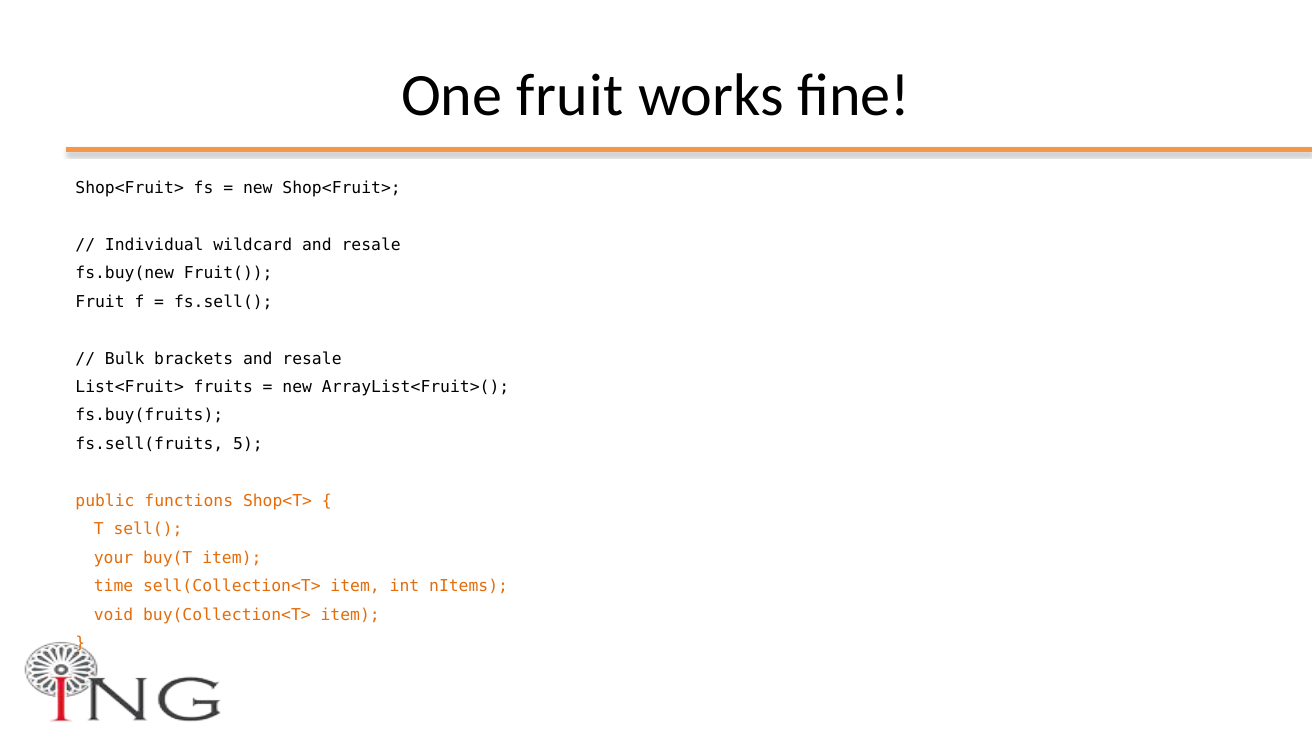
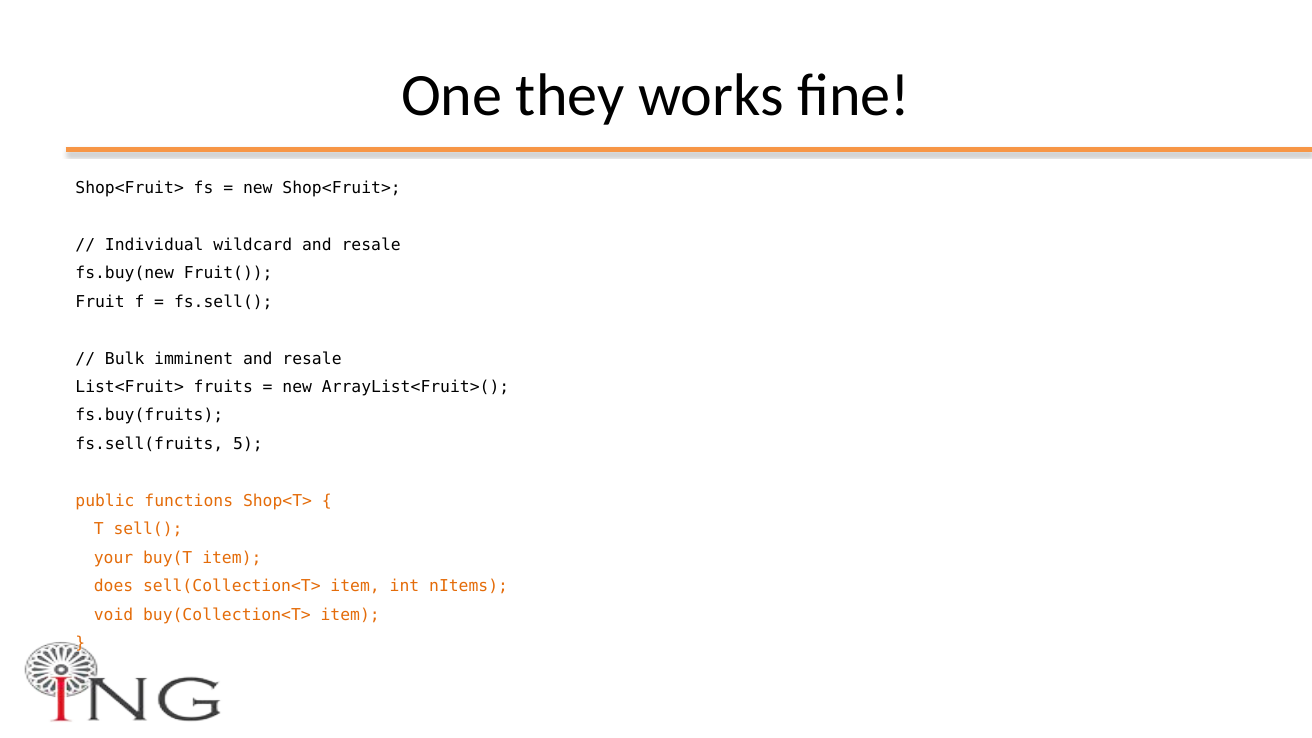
One fruit: fruit -> they (570, 95)
brackets: brackets -> imminent (194, 359)
time: time -> does (114, 586)
